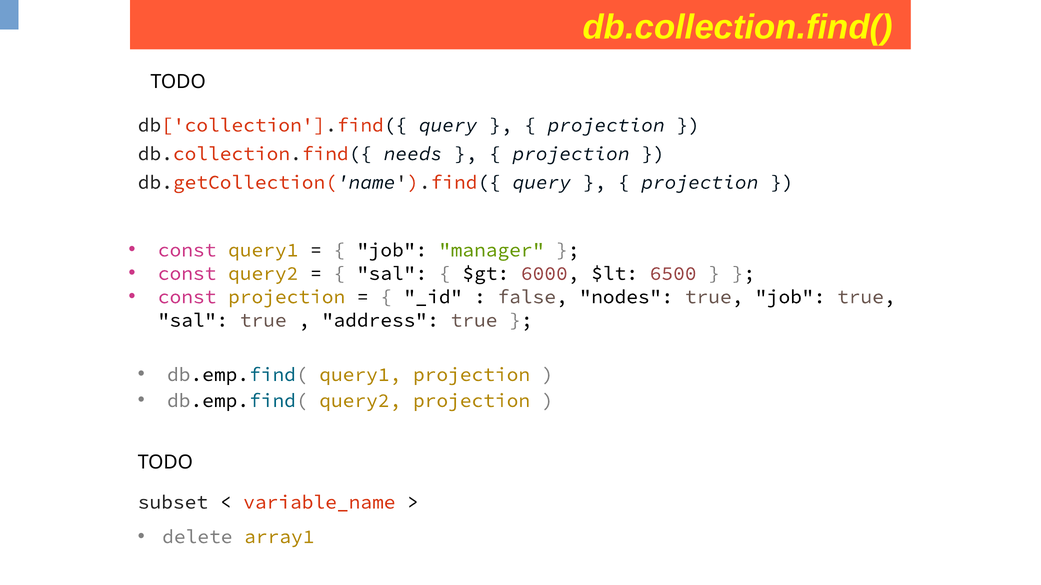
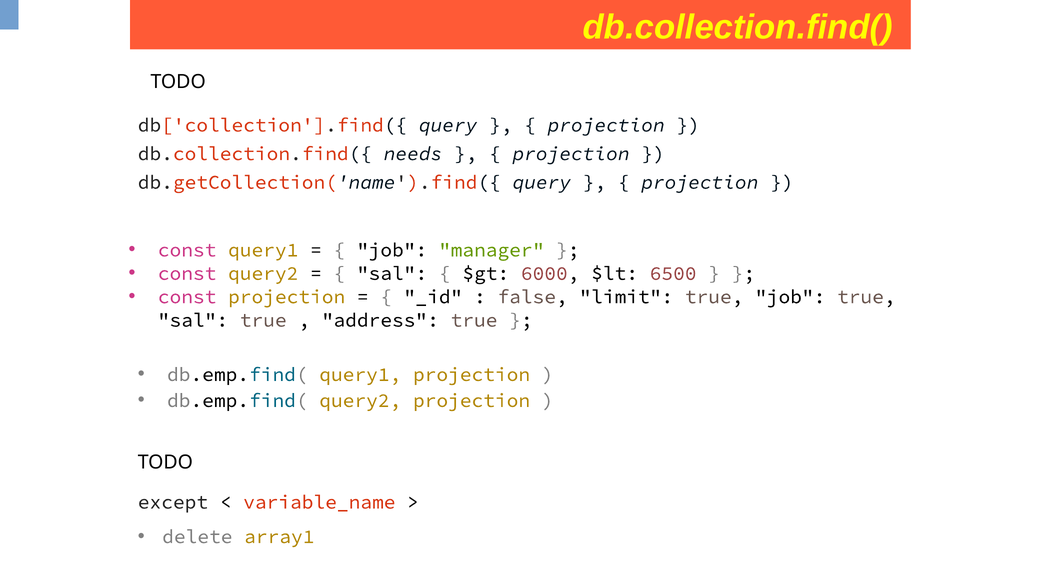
nodes: nodes -> limit (626, 297)
subset: subset -> except (173, 503)
